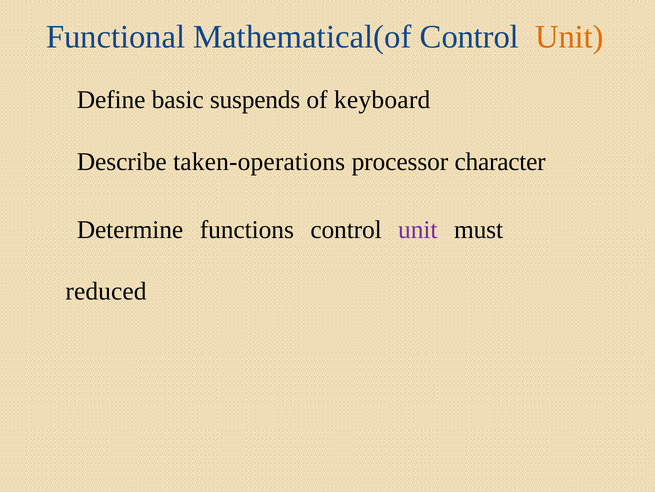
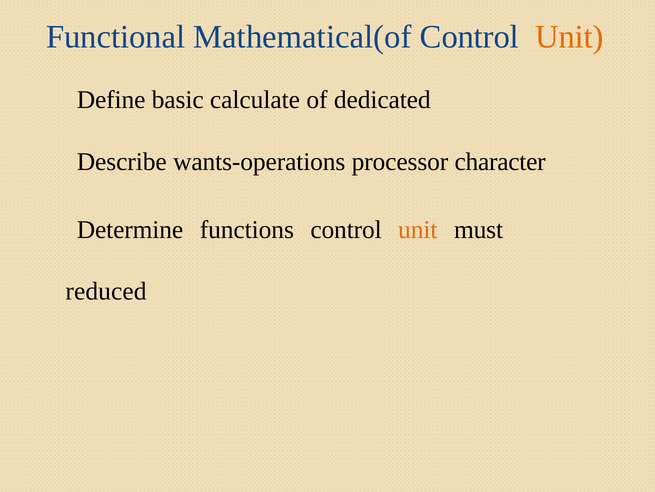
suspends: suspends -> calculate (255, 100)
keyboard: keyboard -> dedicated (382, 100)
taken-operations: taken-operations -> wants-operations (259, 161)
unit colour: purple -> orange (418, 230)
